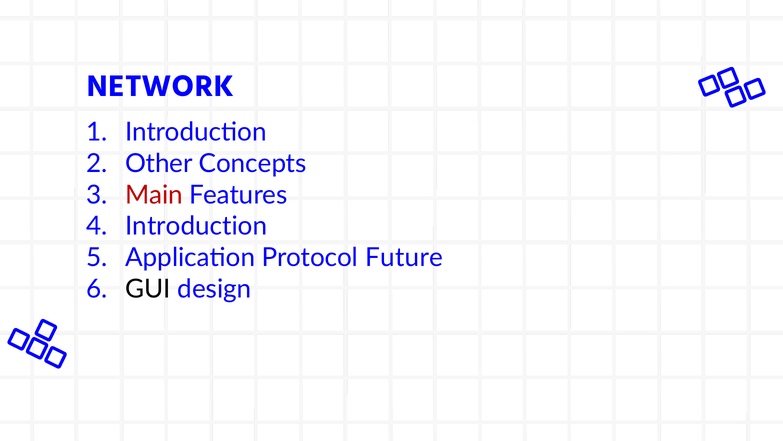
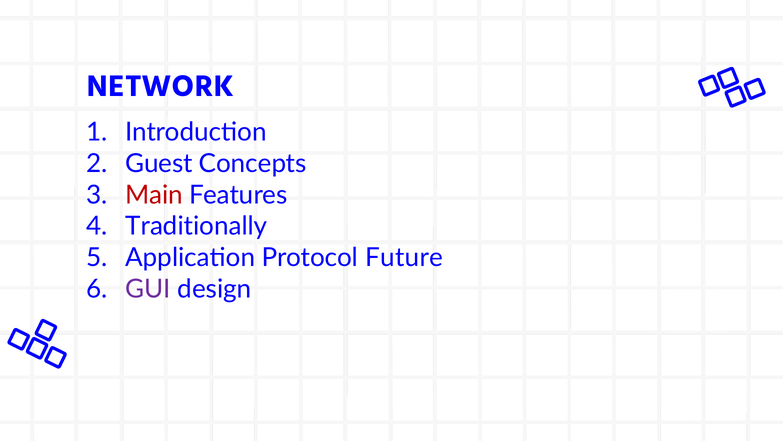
Other: Other -> Guest (159, 163)
Introduction: Introduction -> Traditionally (196, 226)
GUI colour: black -> purple (148, 289)
